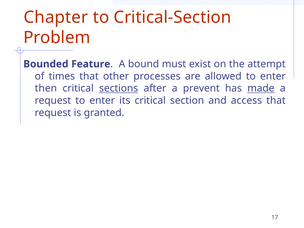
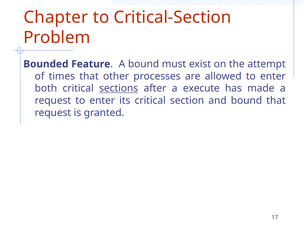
then: then -> both (46, 88)
prevent: prevent -> execute (201, 88)
made underline: present -> none (261, 88)
and access: access -> bound (246, 101)
